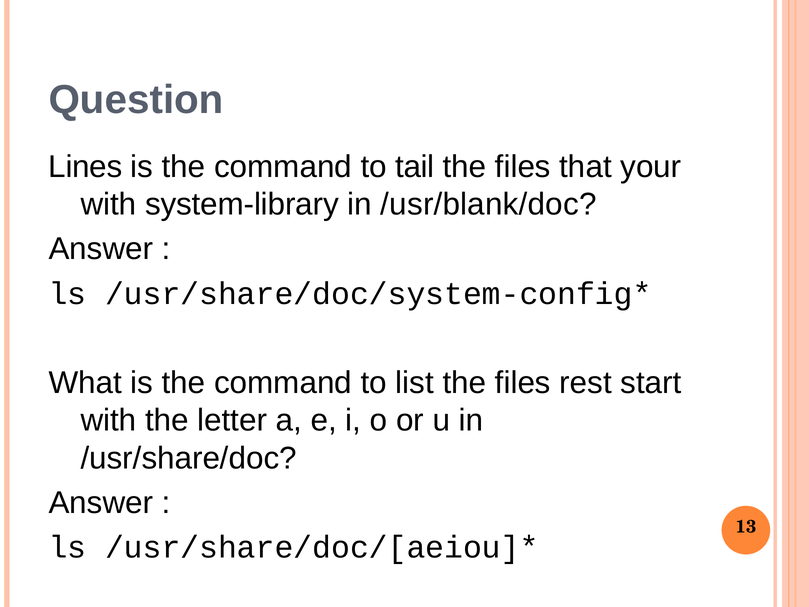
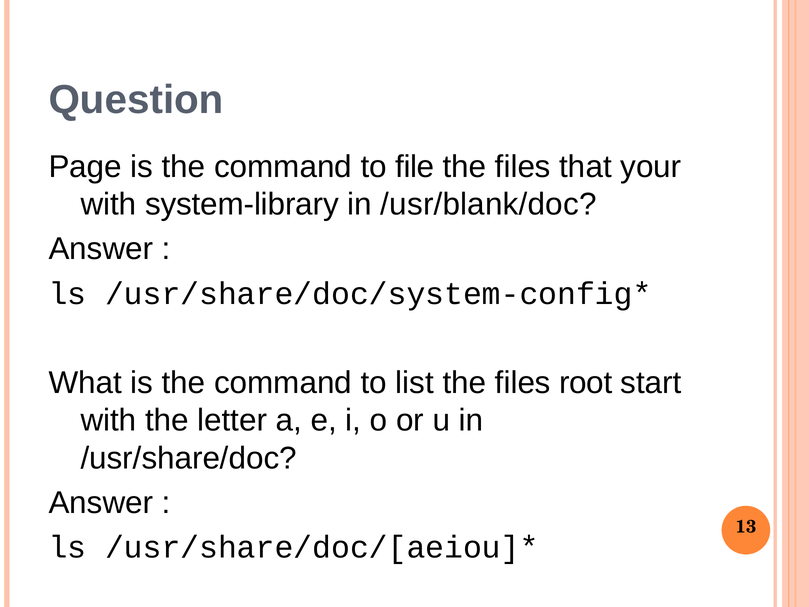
Lines: Lines -> Page (85, 167)
tail: tail -> file (415, 167)
rest: rest -> root (586, 383)
